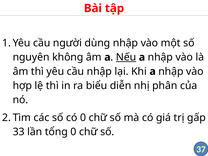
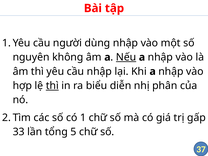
thì underline: none -> present (52, 86)
có 0: 0 -> 1 (83, 118)
tổng 0: 0 -> 5 (73, 132)
